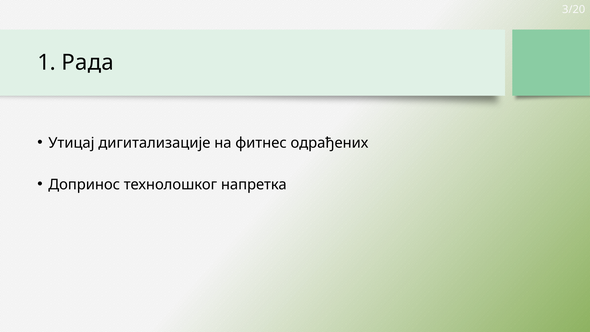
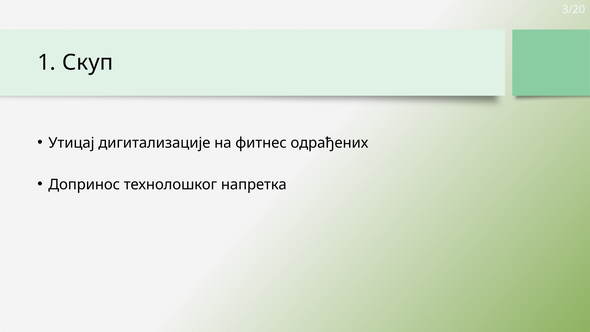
Рада: Рада -> Скуп (88, 62)
